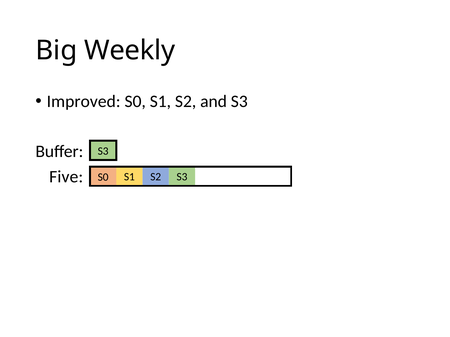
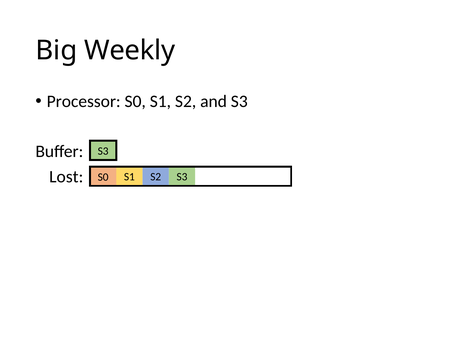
Improved: Improved -> Processor (84, 101)
Five: Five -> Lost (66, 177)
